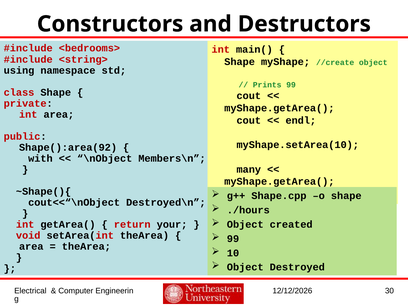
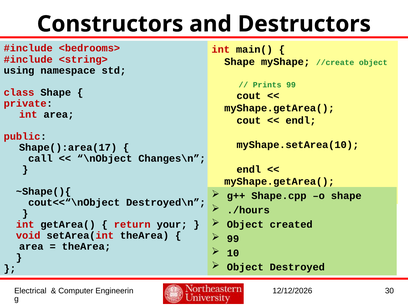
Shape():area(92: Shape():area(92 -> Shape():area(17 (68, 147)
with: with -> call (40, 158)
Members\n: Members\n -> Changes\n (172, 158)
many: many -> endl (249, 169)
